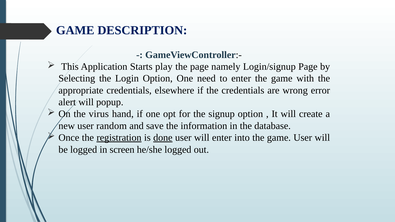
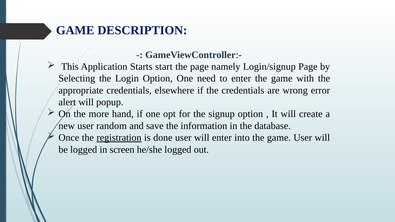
play: play -> start (164, 67)
virus: virus -> more (99, 114)
done underline: present -> none (163, 138)
